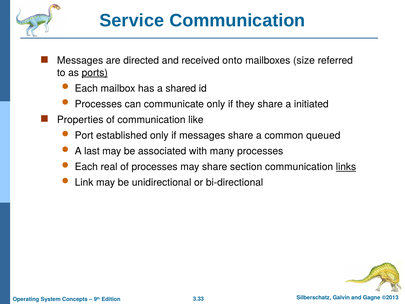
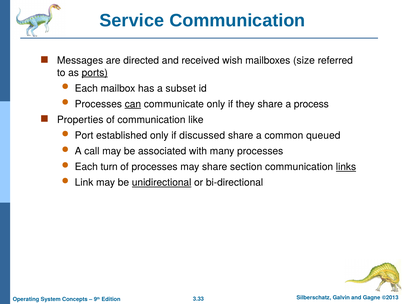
onto: onto -> wish (232, 60)
shared: shared -> subset (181, 88)
can underline: none -> present (133, 104)
initiated: initiated -> process (311, 104)
if messages: messages -> discussed (202, 135)
last: last -> call (92, 151)
real: real -> turn (109, 167)
unidirectional underline: none -> present (162, 182)
